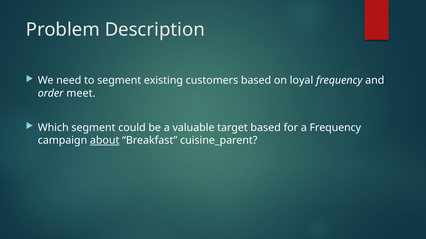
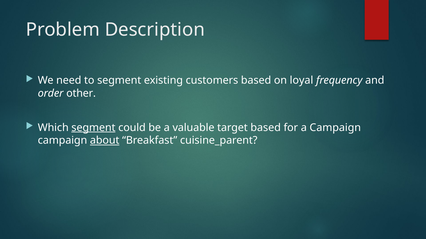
meet: meet -> other (81, 93)
segment underline: none -> present (93, 128)
a Frequency: Frequency -> Campaign (335, 128)
